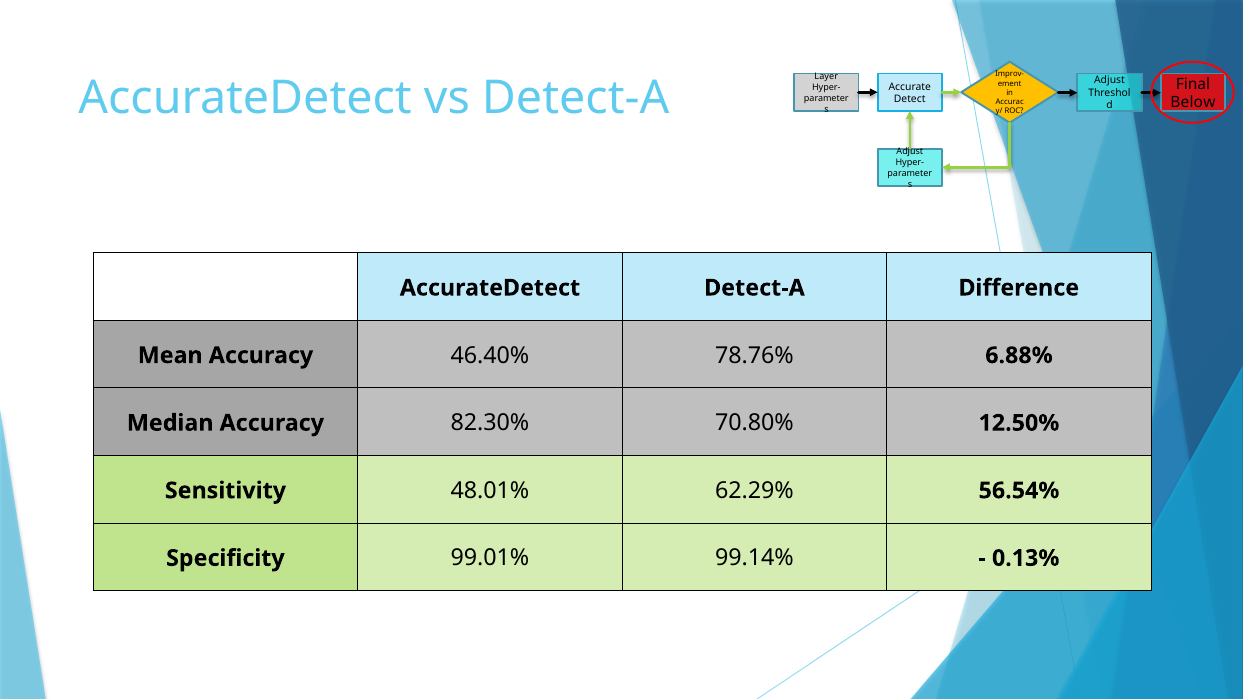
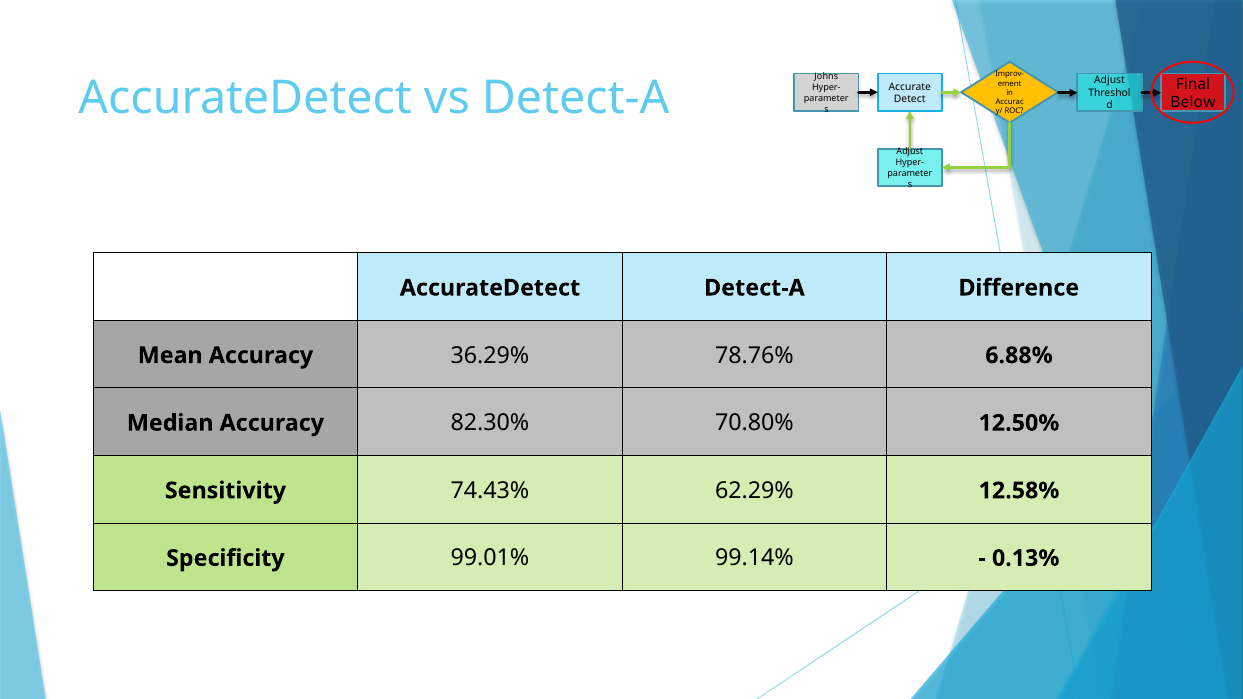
Layer: Layer -> Johns (826, 77)
46.40%: 46.40% -> 36.29% (490, 356)
48.01%: 48.01% -> 74.43% (490, 491)
56.54%: 56.54% -> 12.58% (1019, 491)
